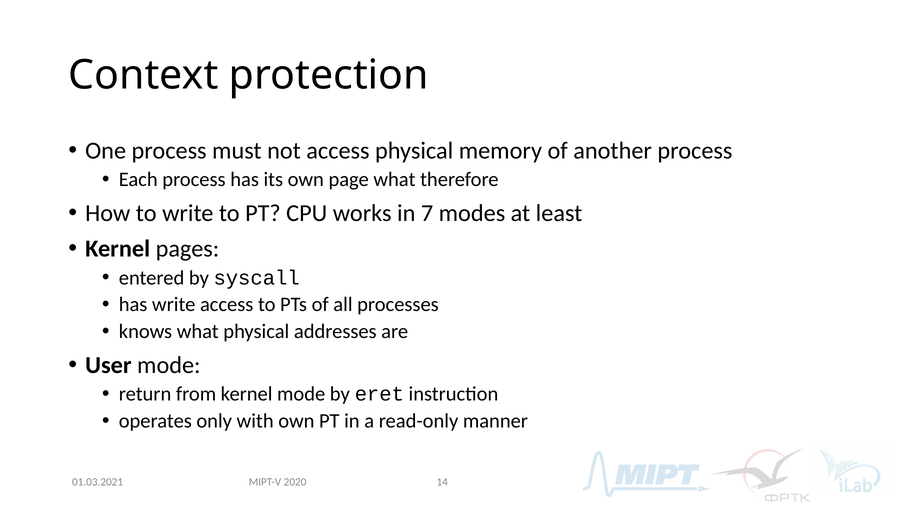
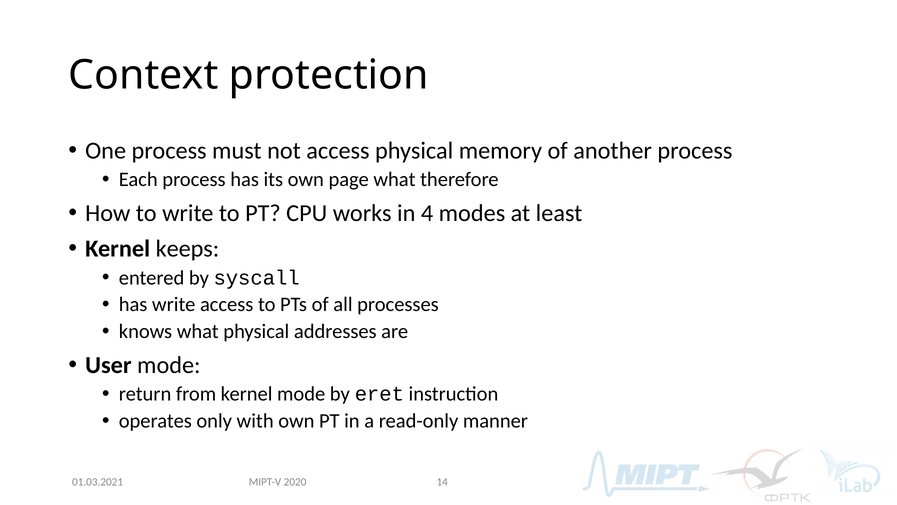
7: 7 -> 4 (427, 213)
pages: pages -> keeps (187, 249)
